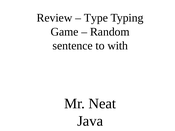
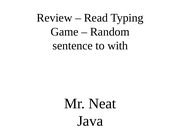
Type: Type -> Read (96, 18)
